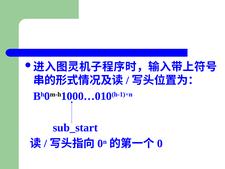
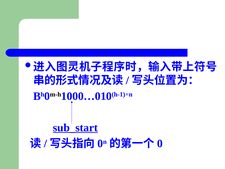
sub_start underline: none -> present (75, 128)
